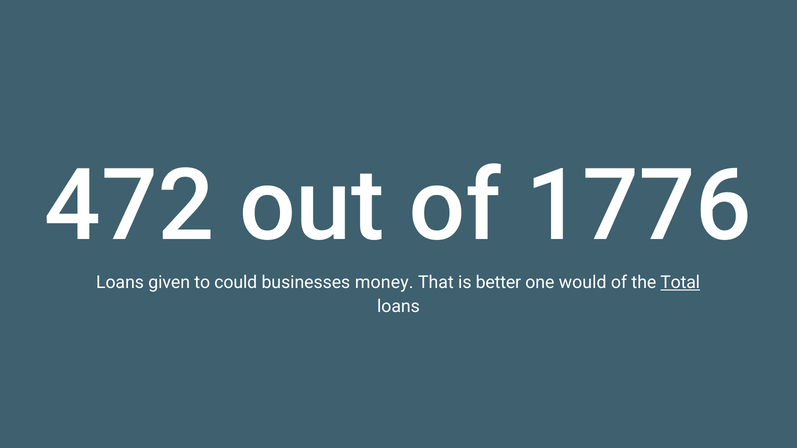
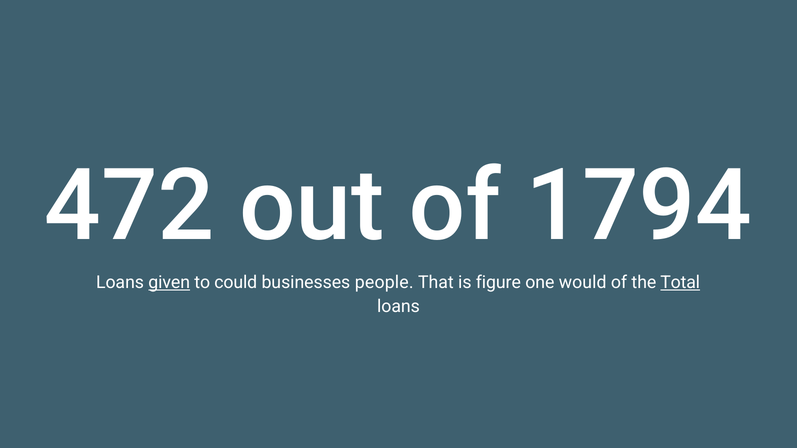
1776: 1776 -> 1794 (639, 207)
given underline: none -> present (169, 282)
money: money -> people (384, 282)
better: better -> figure (498, 282)
